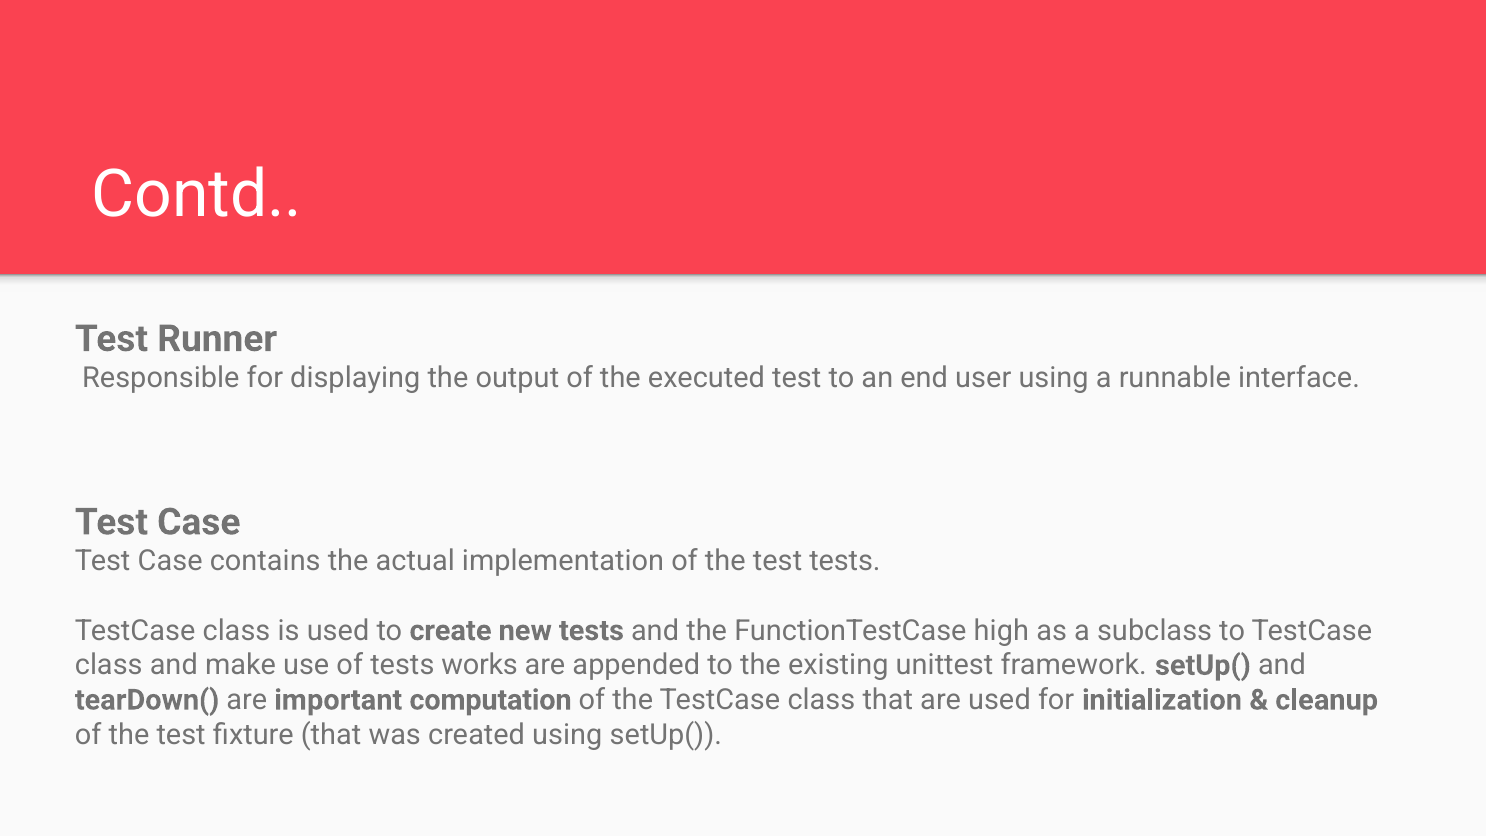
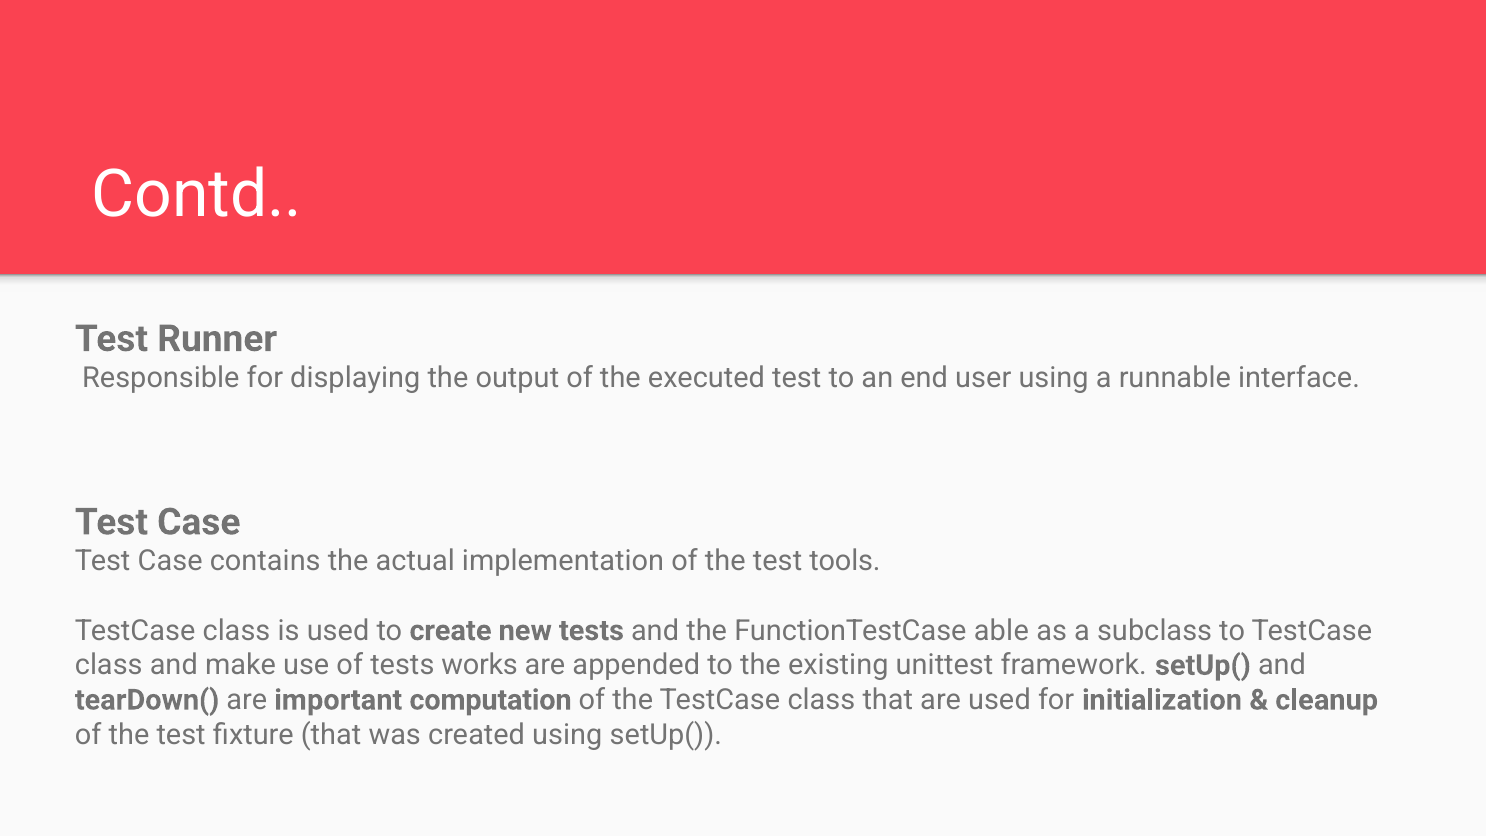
test tests: tests -> tools (845, 561)
high: high -> able (1001, 630)
